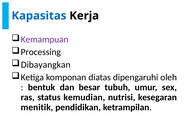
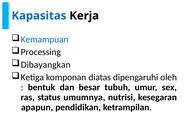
Kemampuan colour: purple -> blue (45, 40)
kemudian: kemudian -> umumnya (84, 98)
menitik: menitik -> apapun (37, 108)
